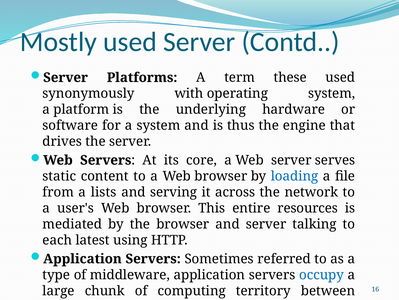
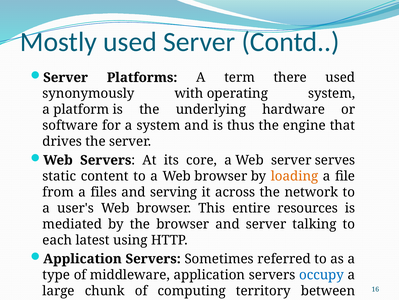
these: these -> there (290, 77)
loading colour: blue -> orange (295, 176)
lists: lists -> files (104, 192)
